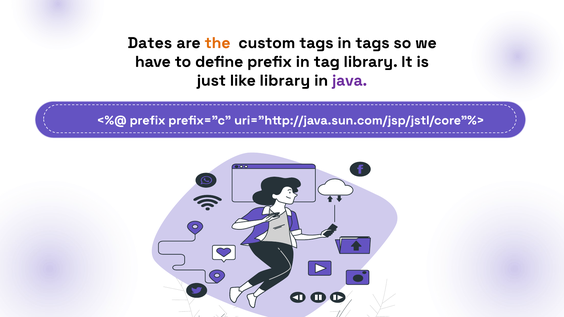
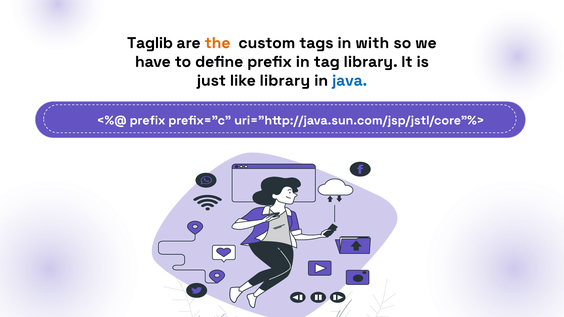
Dates: Dates -> Taglib (150, 43)
in tags: tags -> with (372, 43)
java colour: purple -> blue (350, 81)
